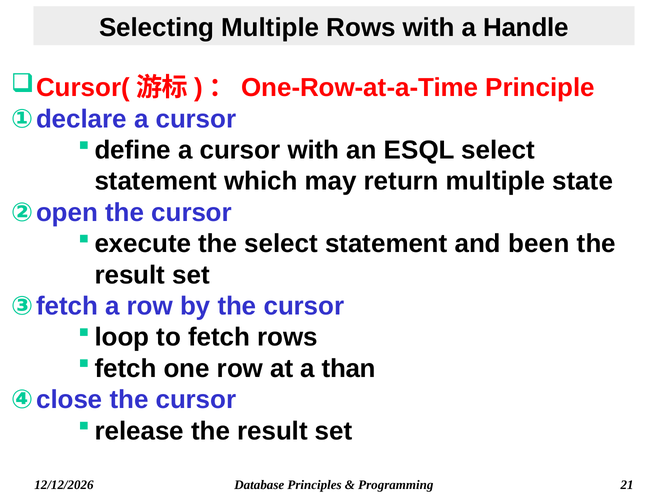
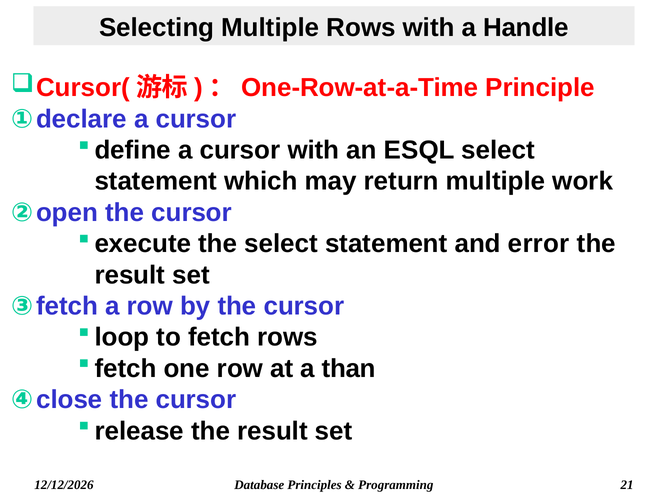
state: state -> work (583, 181)
been: been -> error (539, 244)
